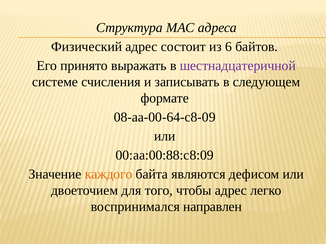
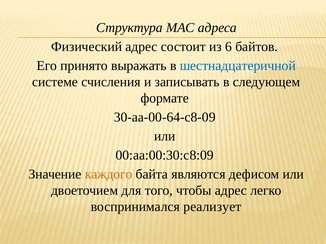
шестнадцатеричной colour: purple -> blue (238, 66)
08-aa-00-64-c8-09: 08-aa-00-64-c8-09 -> 30-aa-00-64-c8-09 (165, 117)
00:aa:00:88:c8:09: 00:aa:00:88:c8:09 -> 00:aa:00:30:c8:09 (165, 155)
направлен: направлен -> реализует (212, 207)
